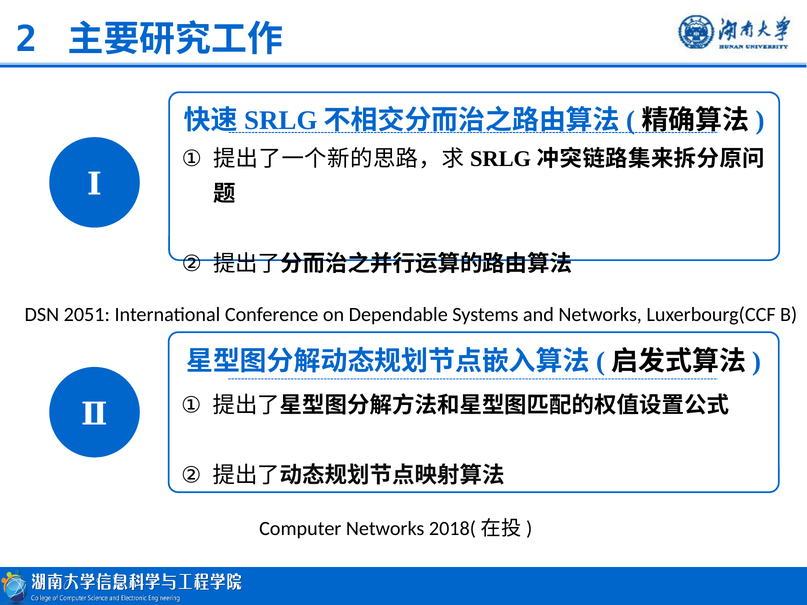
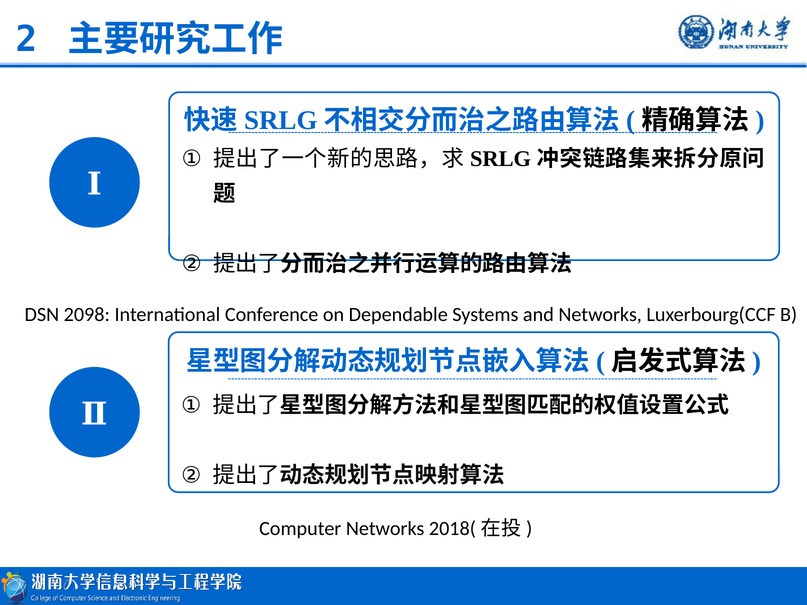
2051: 2051 -> 2098 (87, 315)
